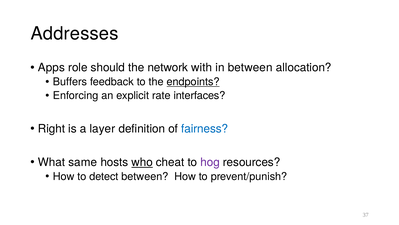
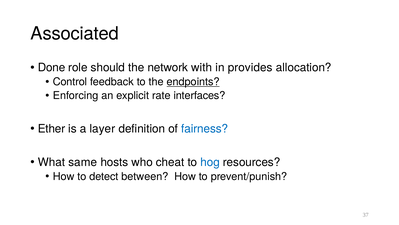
Addresses: Addresses -> Associated (75, 34)
Apps: Apps -> Done (52, 67)
in between: between -> provides (250, 67)
Buffers: Buffers -> Control (70, 82)
Right: Right -> Ether (52, 128)
who underline: present -> none (142, 162)
hog colour: purple -> blue (210, 162)
